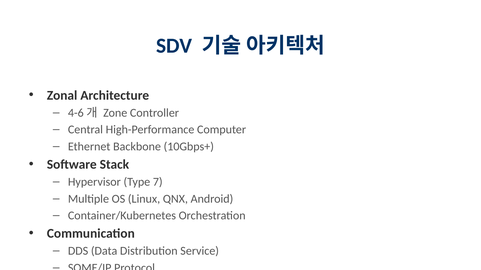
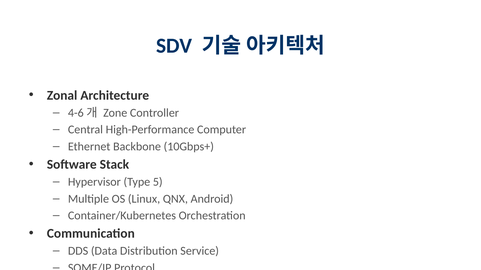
7: 7 -> 5 (158, 182)
